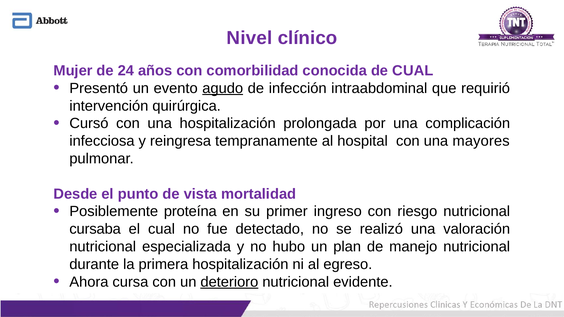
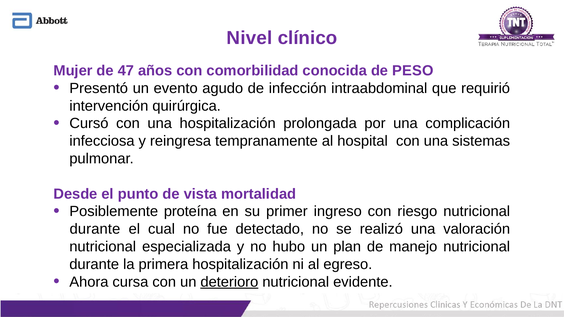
24: 24 -> 47 (126, 71)
de CUAL: CUAL -> PESO (413, 71)
agudo underline: present -> none (223, 88)
mayores: mayores -> sistemas (481, 141)
cursaba: cursaba -> durante (95, 229)
